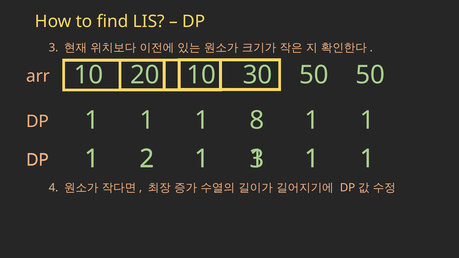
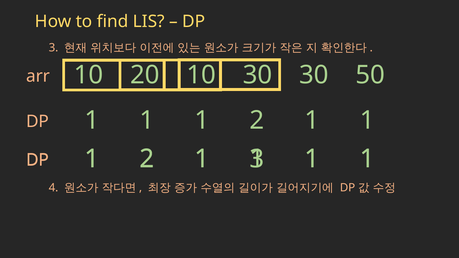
50: 50 -> 30 (314, 75)
1 1 8: 8 -> 2 (257, 120)
